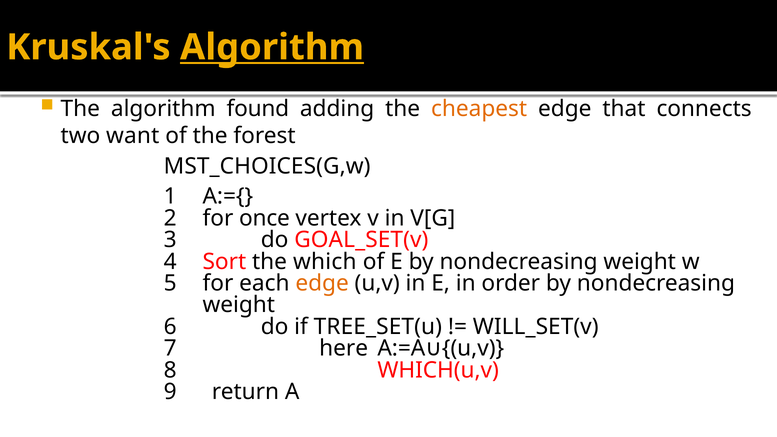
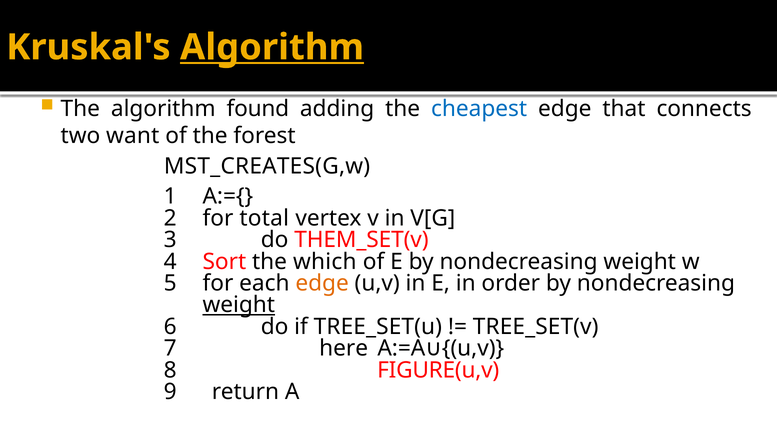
cheapest colour: orange -> blue (479, 109)
MST_CHOICES(G,w: MST_CHOICES(G,w -> MST_CREATES(G,w (267, 166)
once: once -> total (264, 218)
GOAL_SET(v: GOAL_SET(v -> THEM_SET(v (361, 240)
weight underline: none -> present (239, 305)
WILL_SET(v: WILL_SET(v -> TREE_SET(v (536, 327)
WHICH(u,v: WHICH(u,v -> FIGURE(u,v (438, 370)
